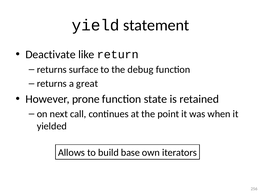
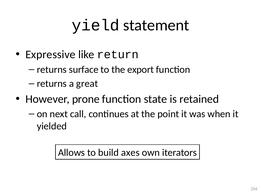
Deactivate: Deactivate -> Expressive (50, 55)
debug: debug -> export (141, 70)
base: base -> axes (130, 153)
